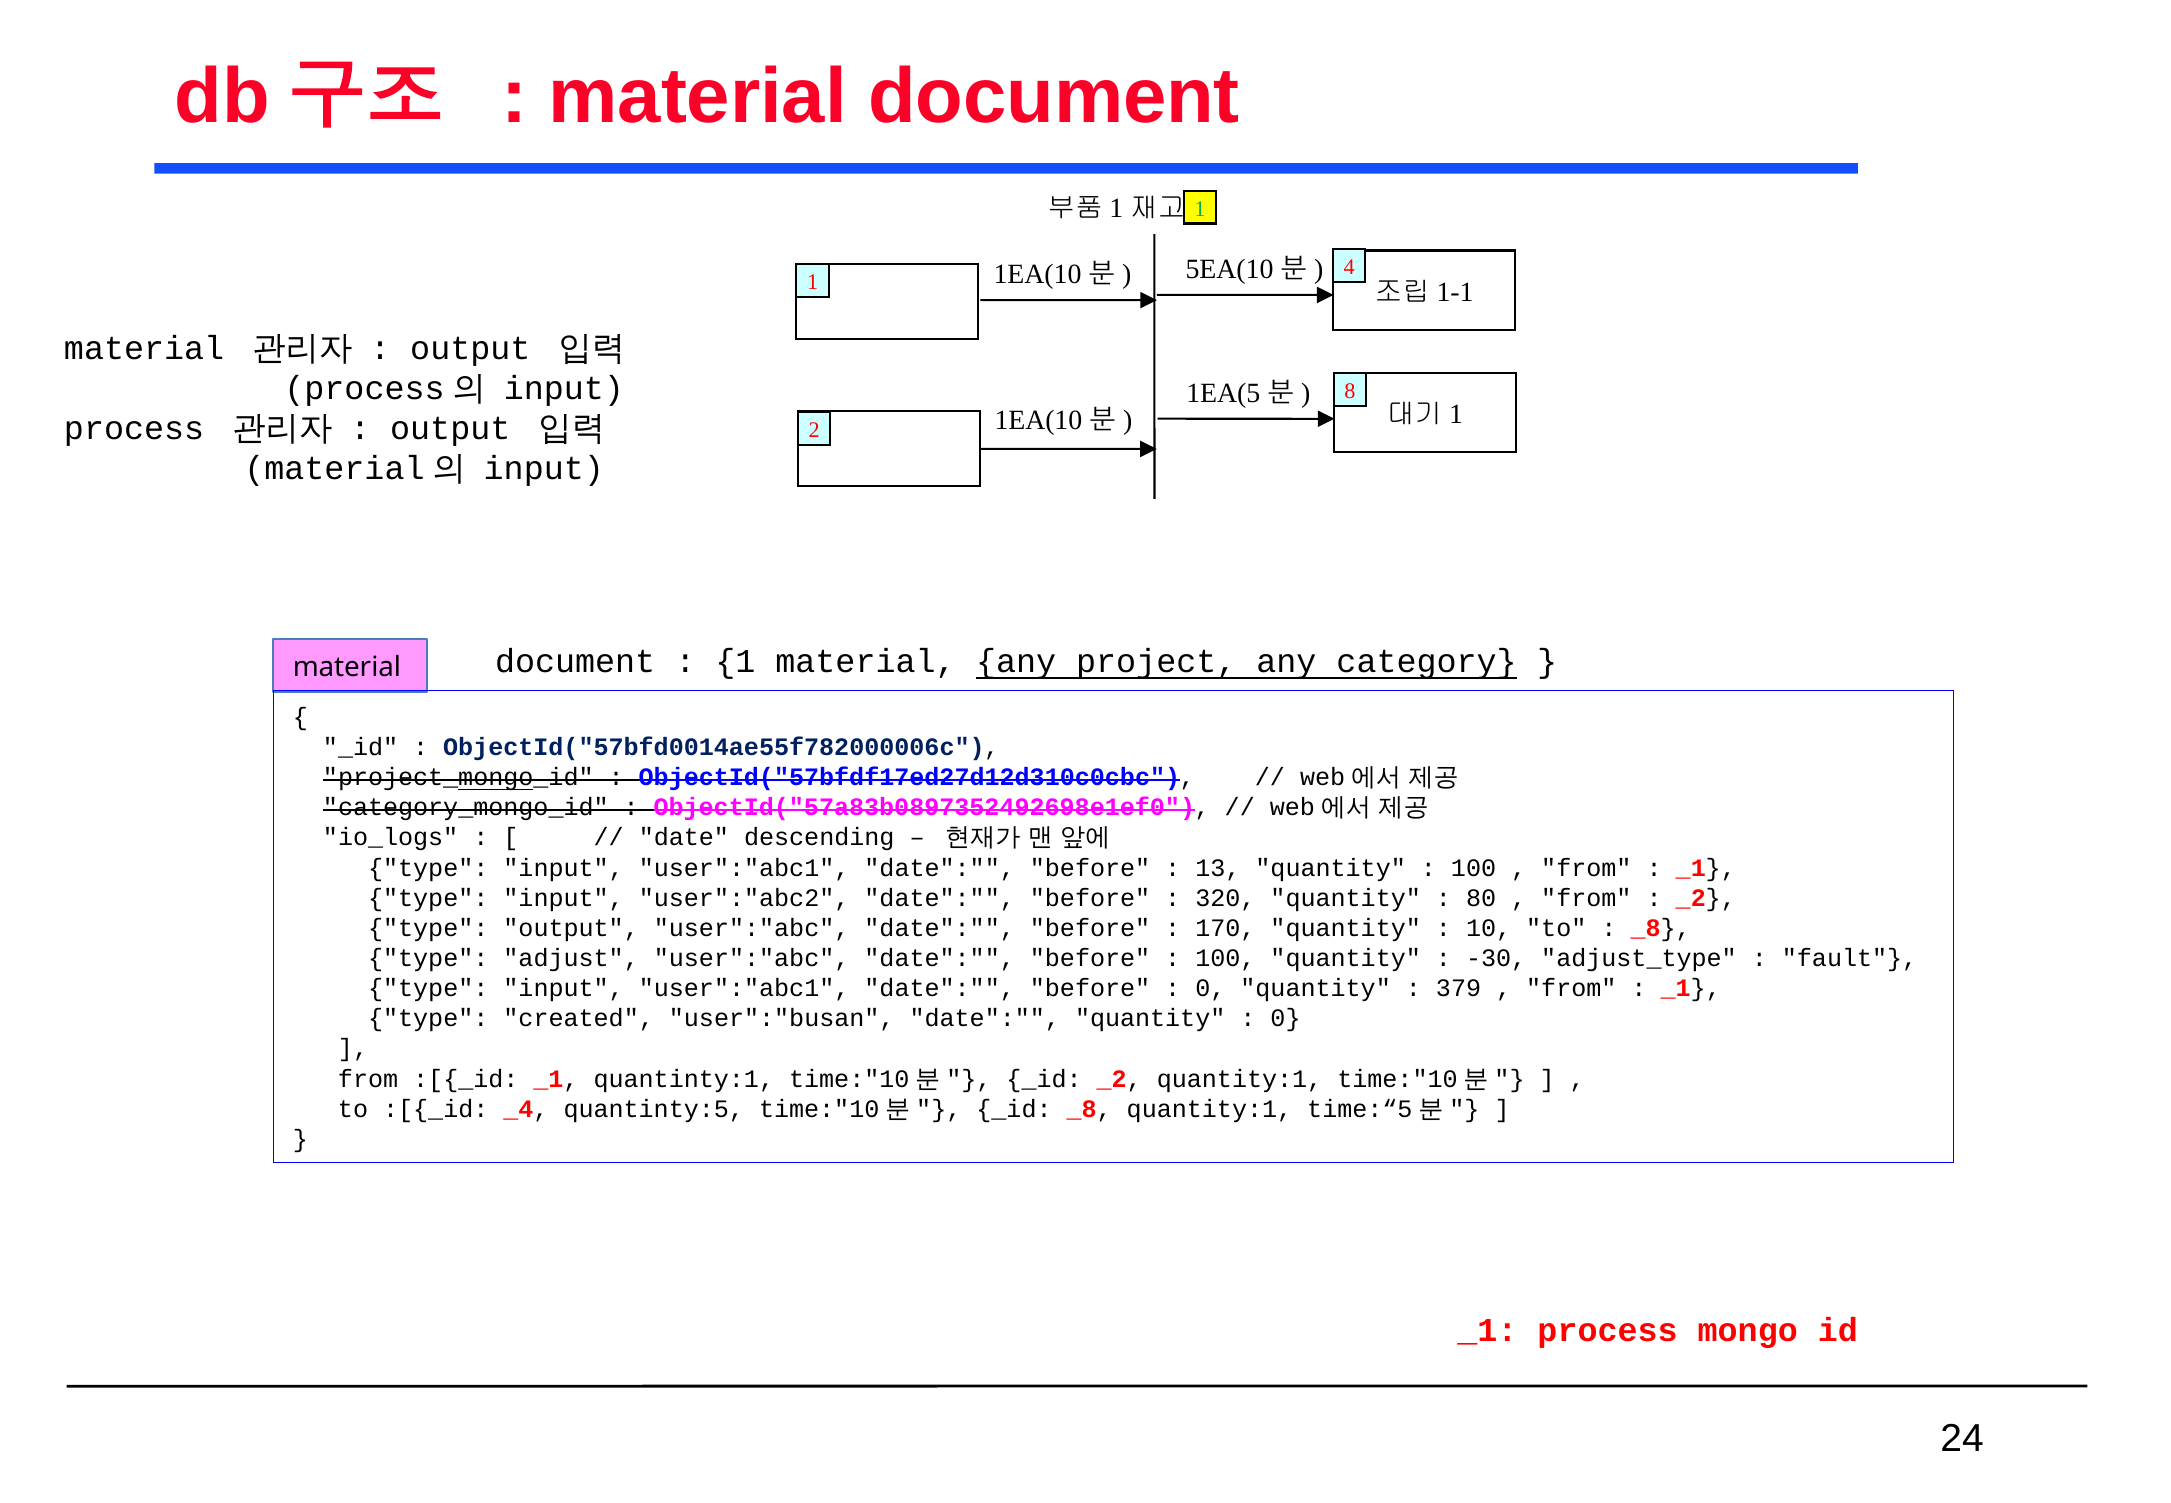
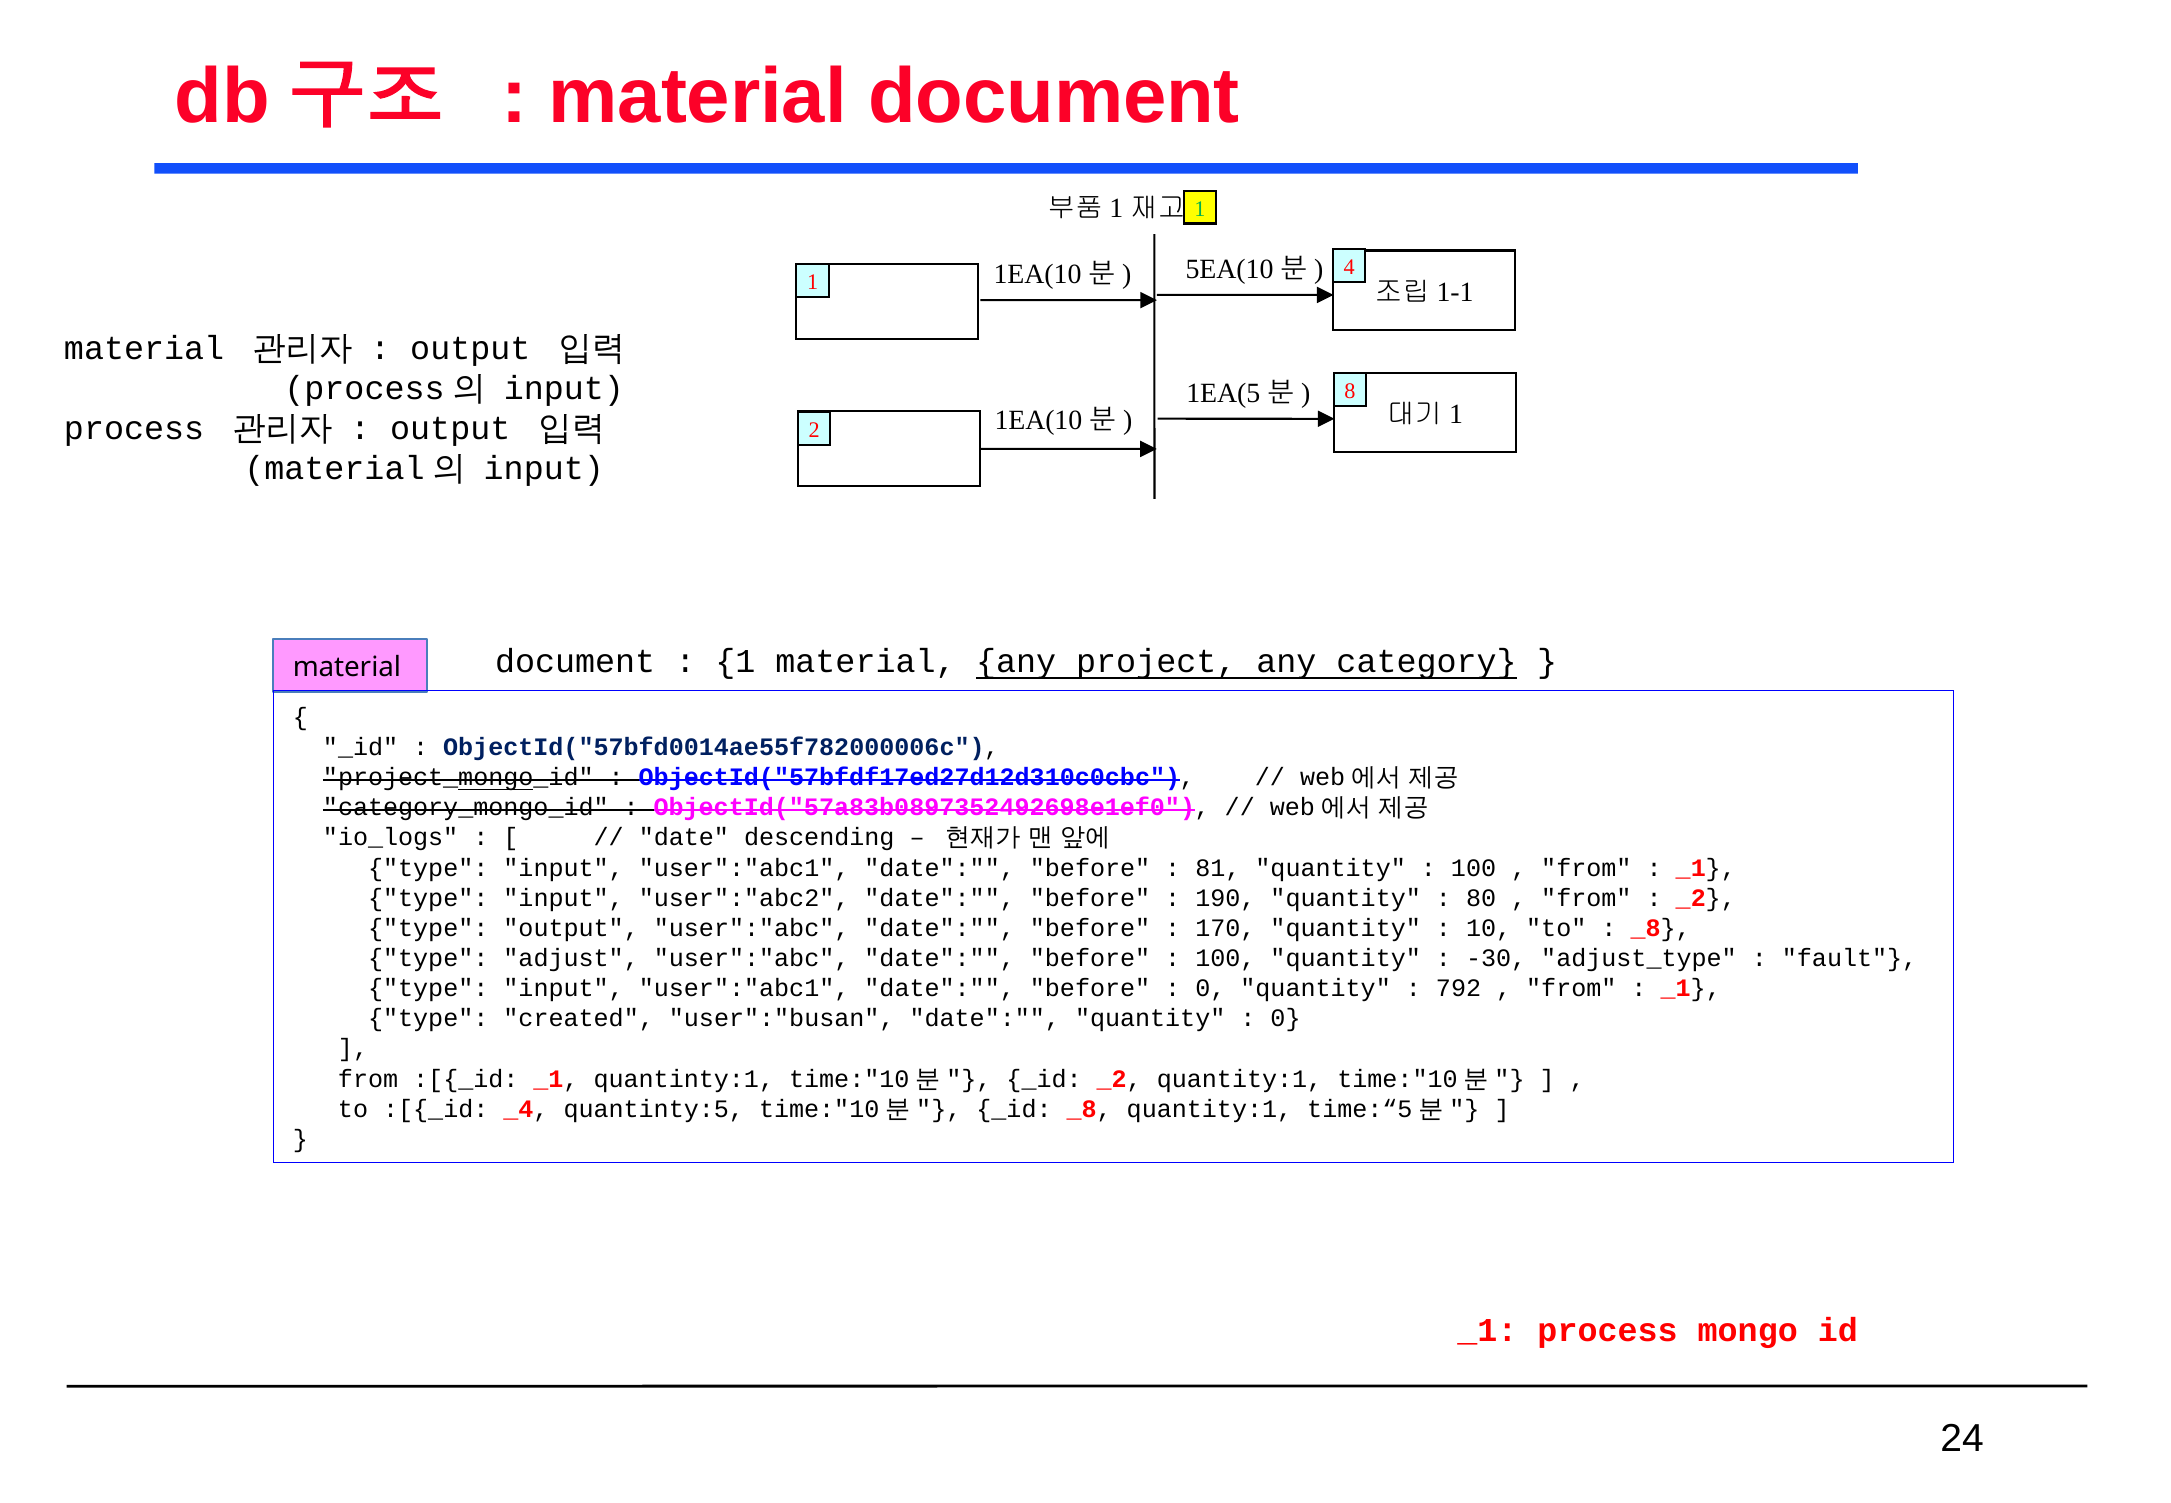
13: 13 -> 81 (1218, 868)
320: 320 -> 190 (1225, 898)
379: 379 -> 792 (1459, 988)
